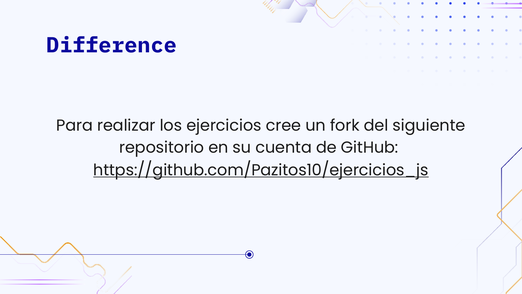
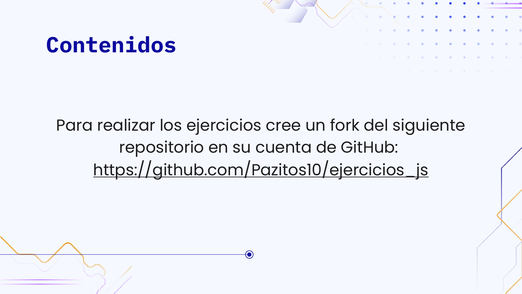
Difference: Difference -> Contenidos (112, 45)
